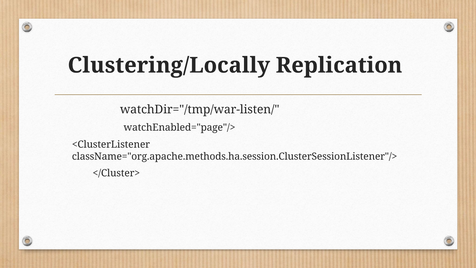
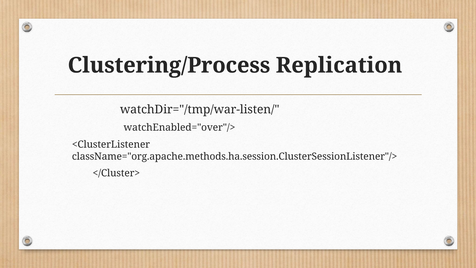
Clustering/Locally: Clustering/Locally -> Clustering/Process (169, 65)
watchEnabled="page"/>: watchEnabled="page"/> -> watchEnabled="over"/> (179, 128)
